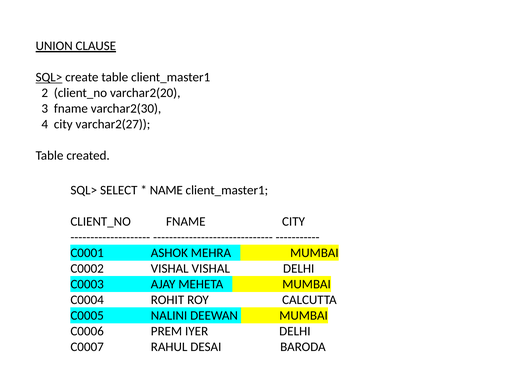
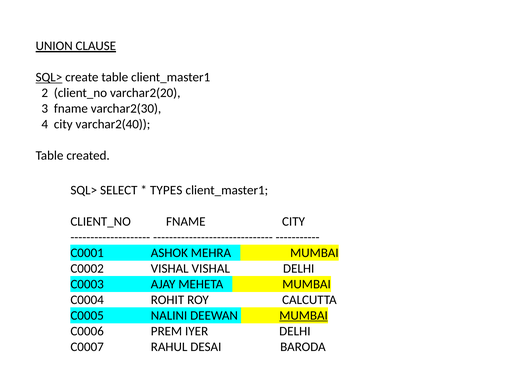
varchar2(27: varchar2(27 -> varchar2(40 (113, 124)
NAME: NAME -> TYPES (166, 191)
MUMBAI underline: none -> present (304, 316)
